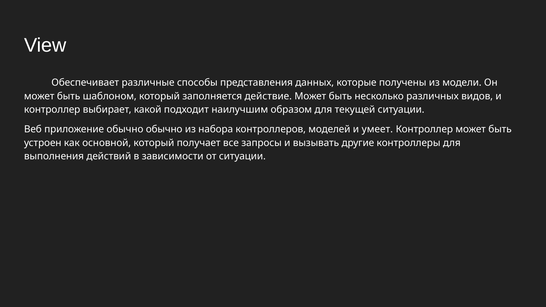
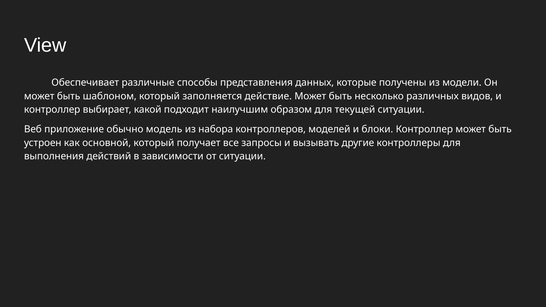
обычно обычно: обычно -> модель (164, 129)
умеет: умеет -> блоки (377, 129)
